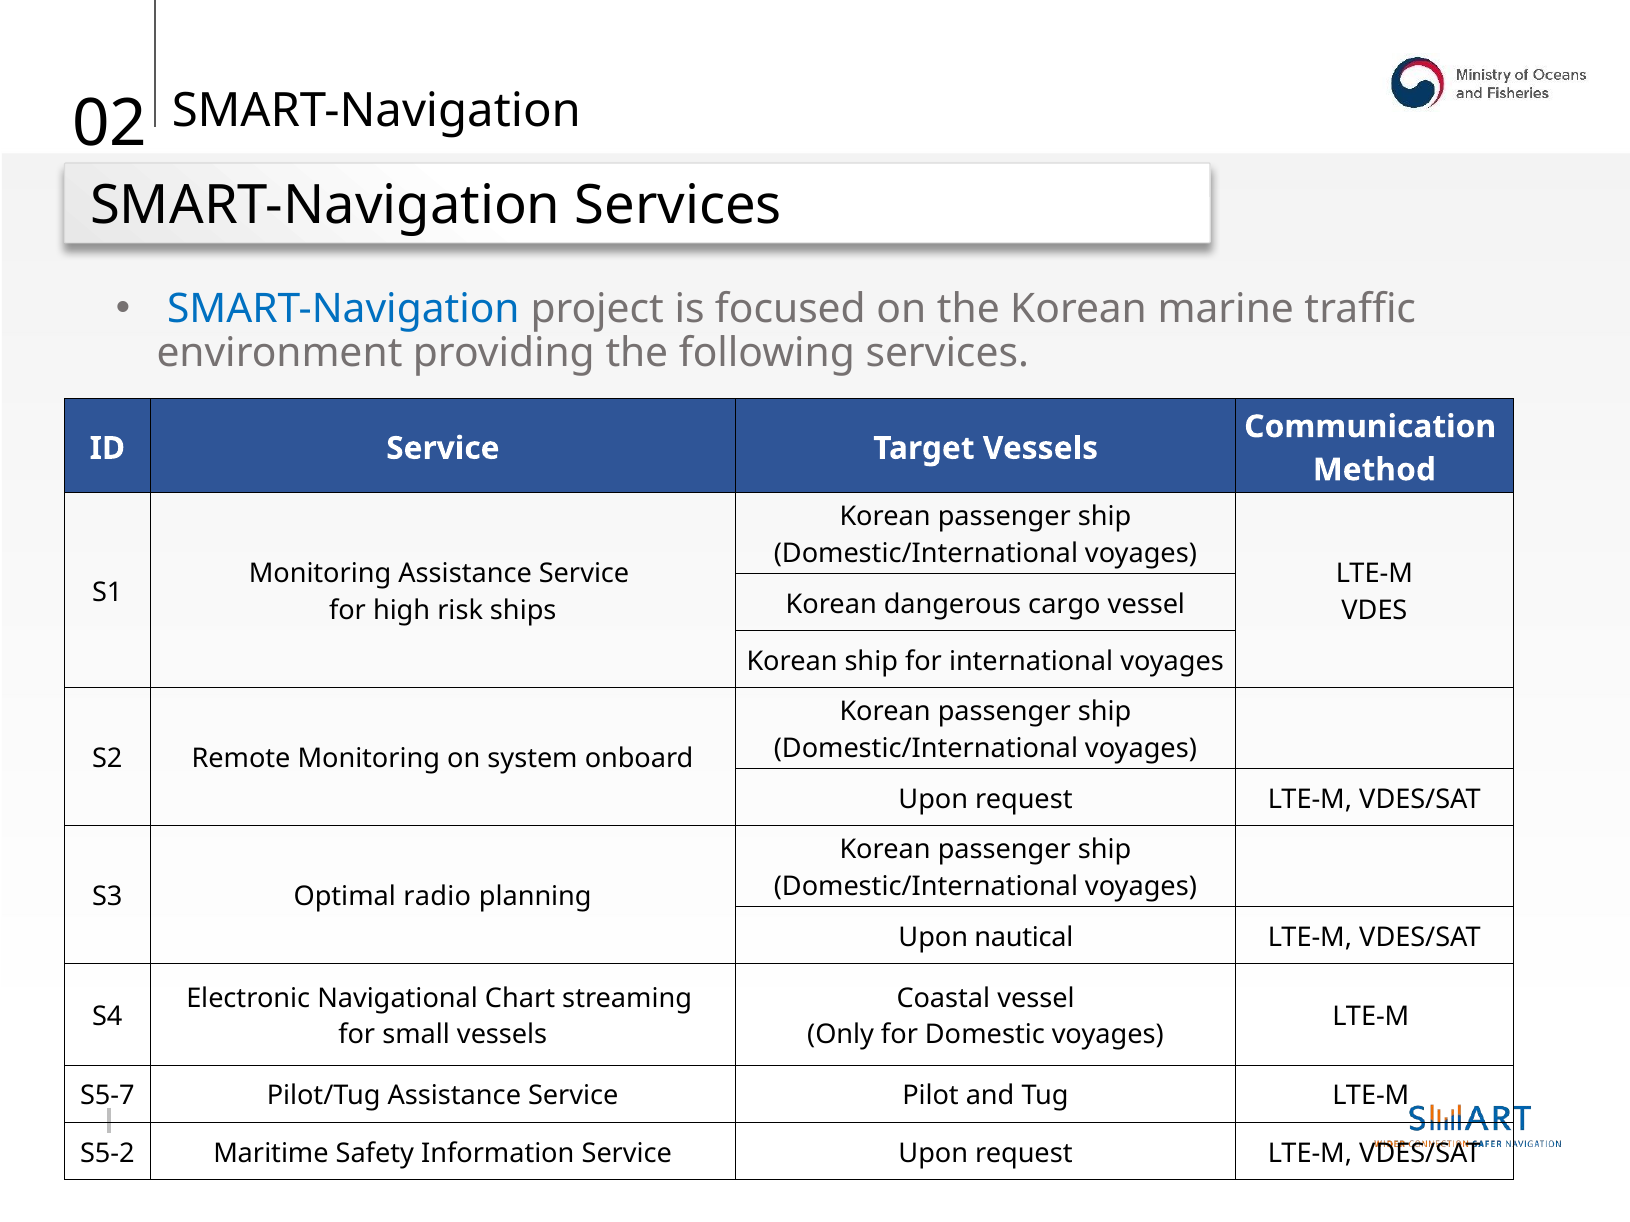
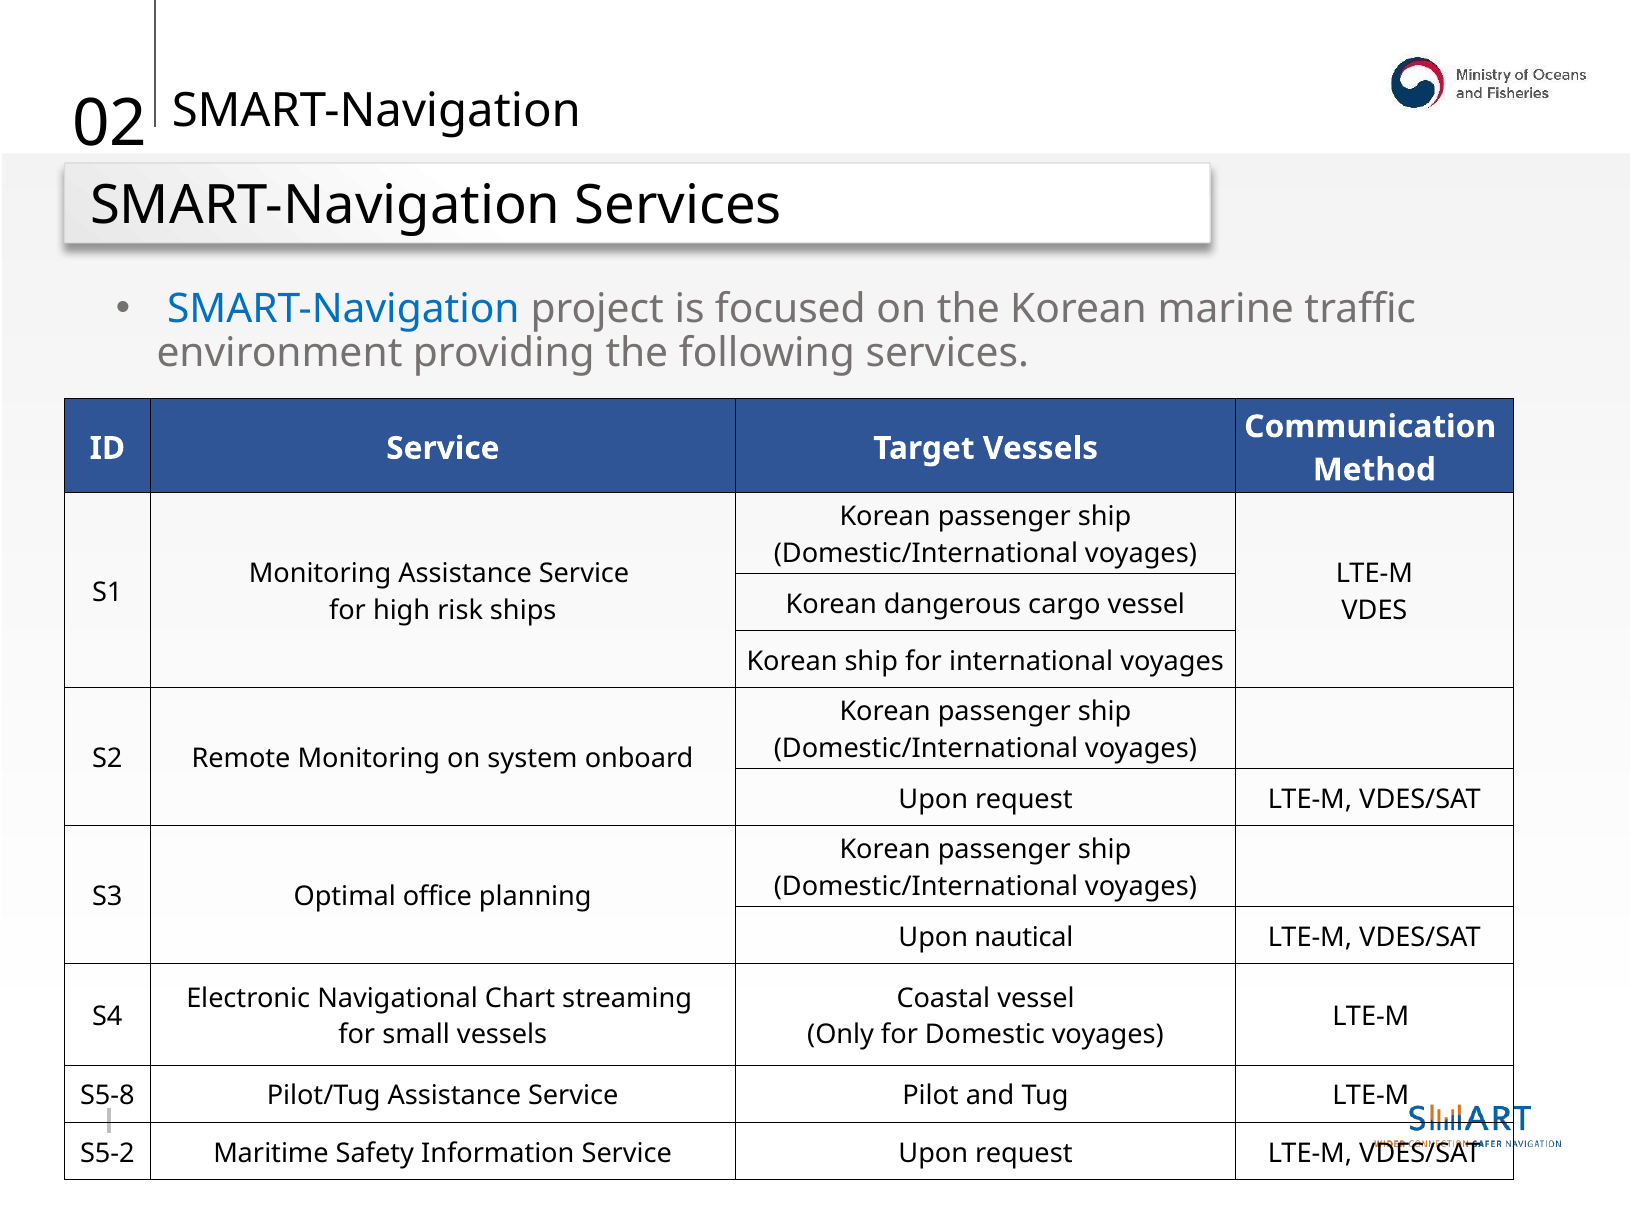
radio: radio -> office (437, 897)
S5-7: S5-7 -> S5-8 (107, 1096)
